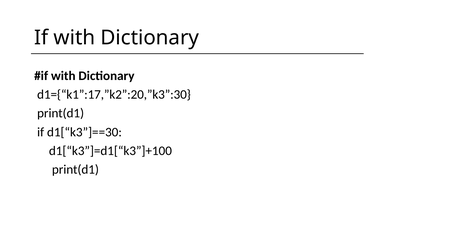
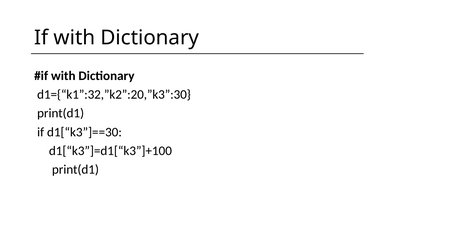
d1={“k1”:17,”k2”:20,”k3”:30: d1={“k1”:17,”k2”:20,”k3”:30 -> d1={“k1”:32,”k2”:20,”k3”:30 (114, 95)
